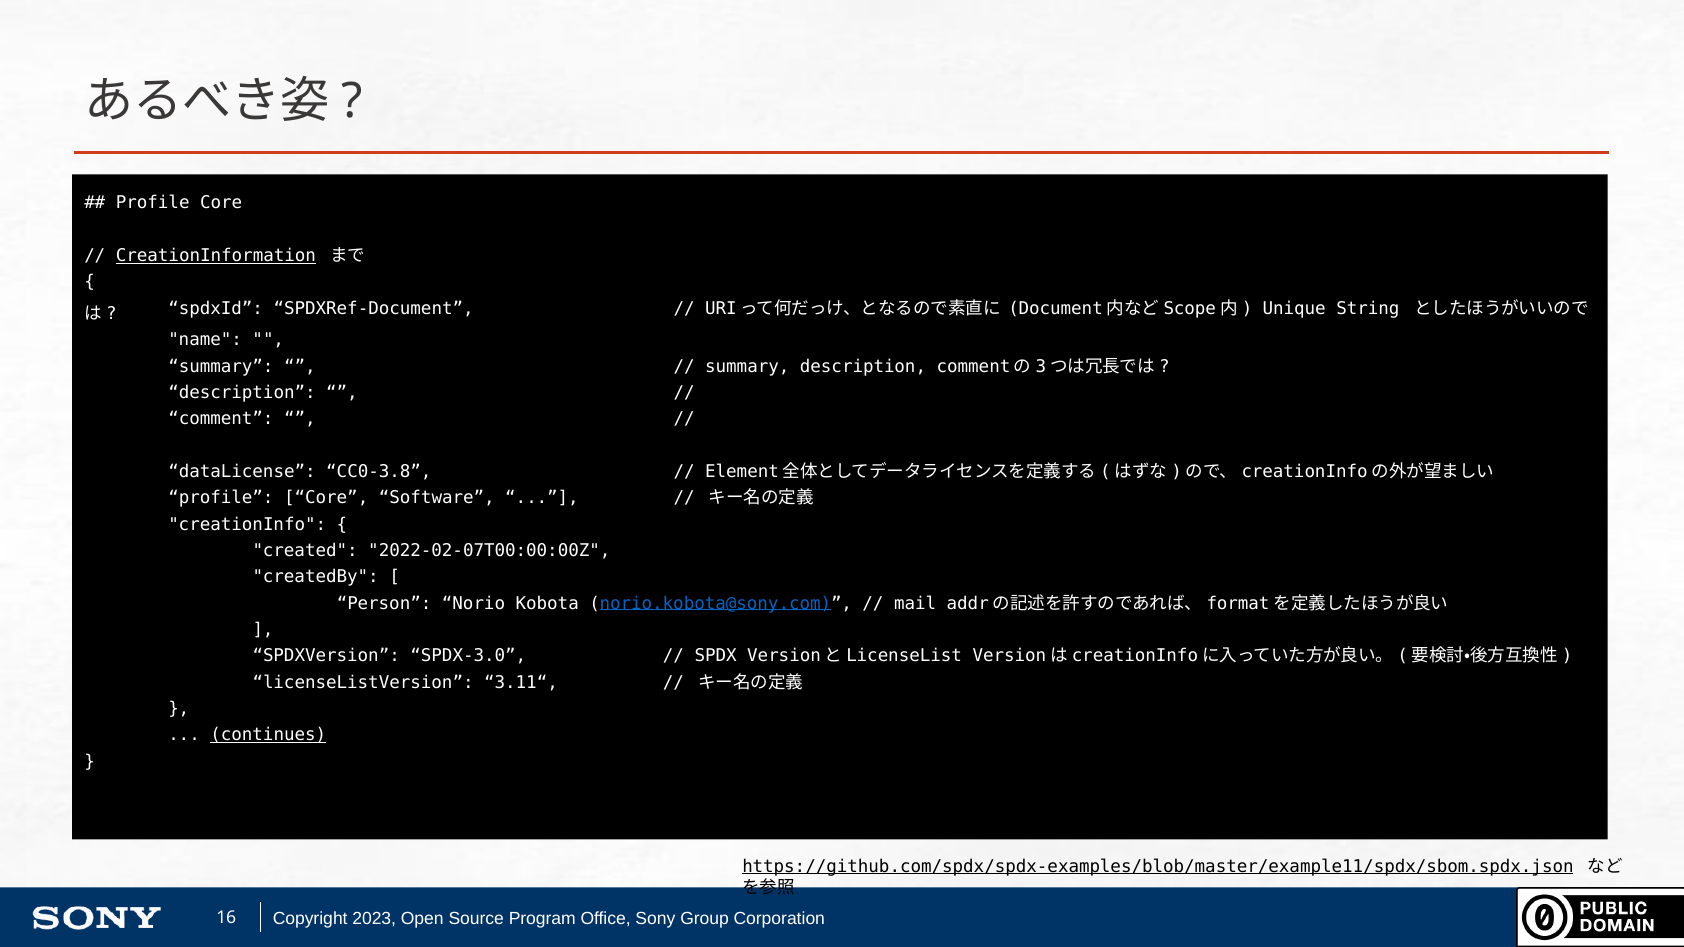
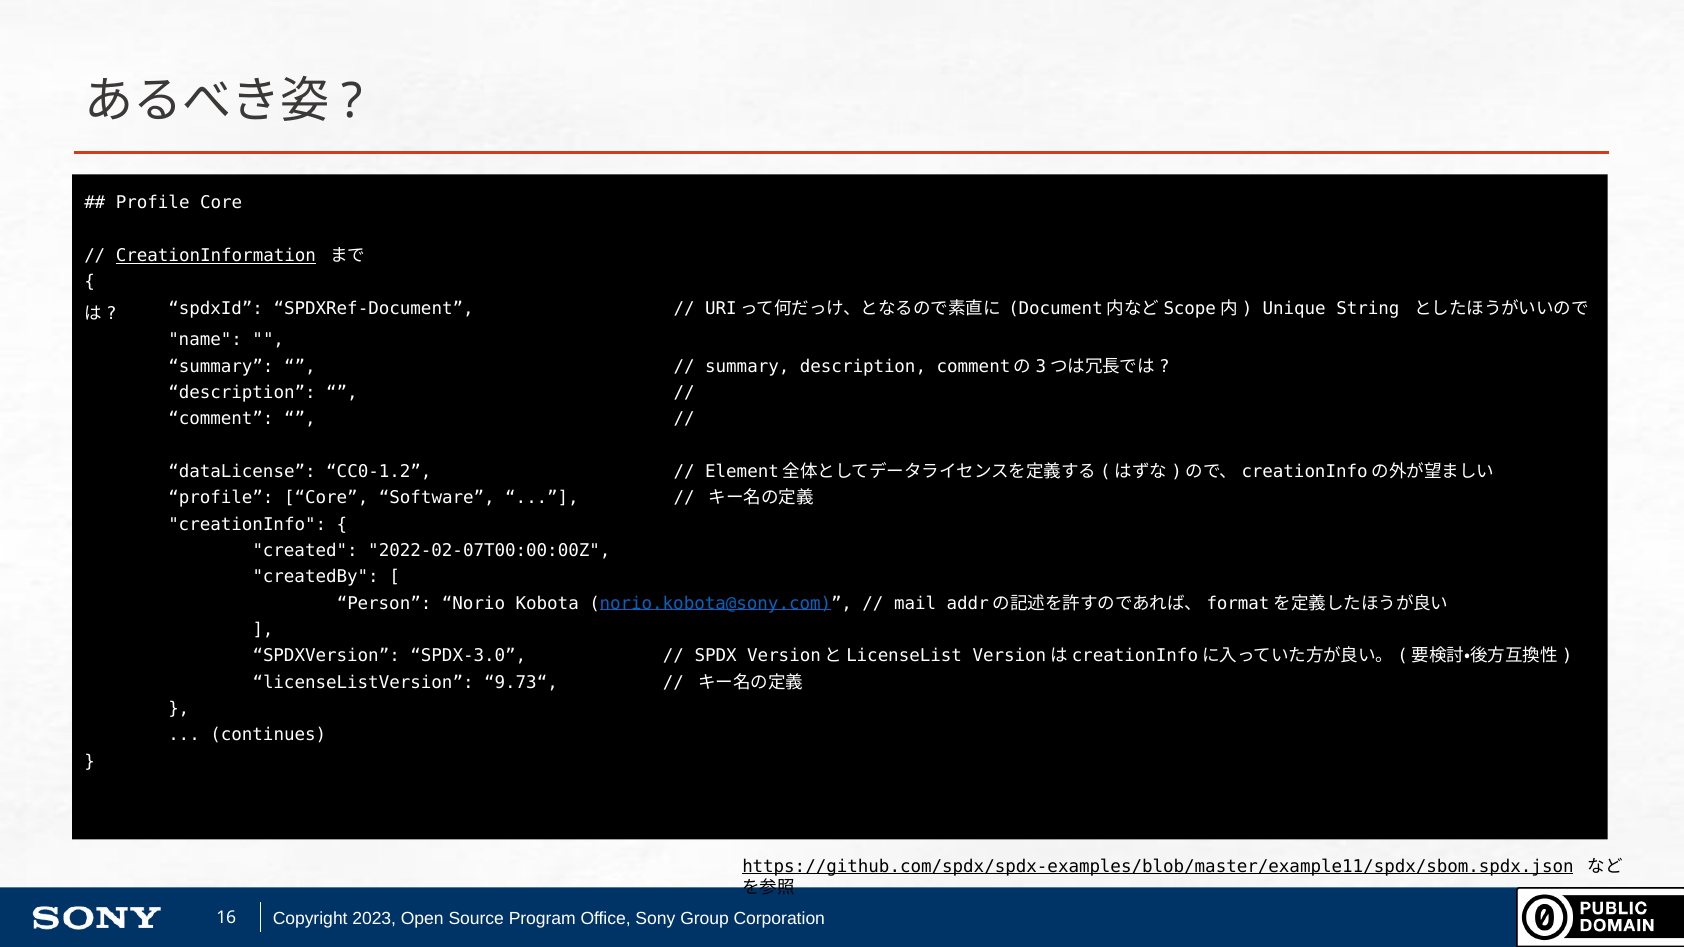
CC0-3.8: CC0-3.8 -> CC0-1.2 (379, 472)
3.11“: 3.11“ -> 9.73“ (521, 683)
continues underline: present -> none (268, 735)
